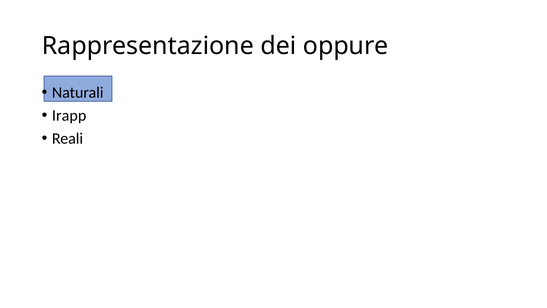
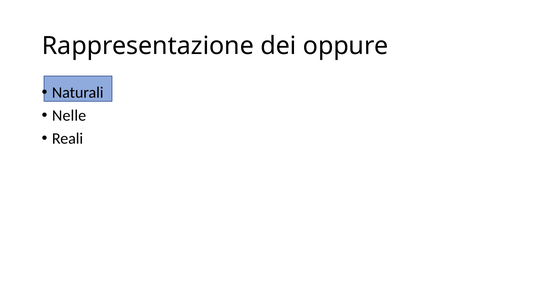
Irapp: Irapp -> Nelle (69, 115)
